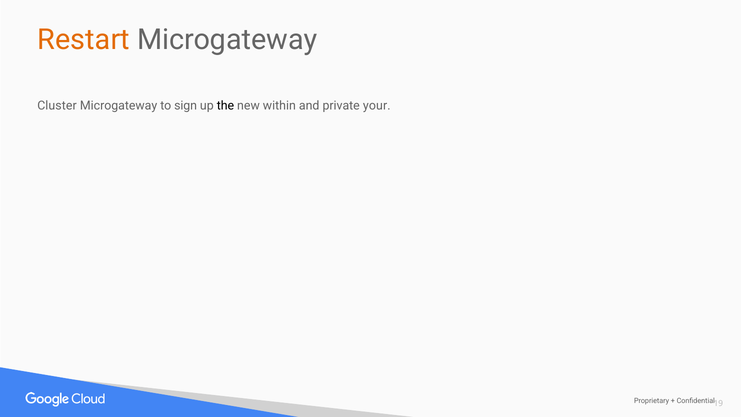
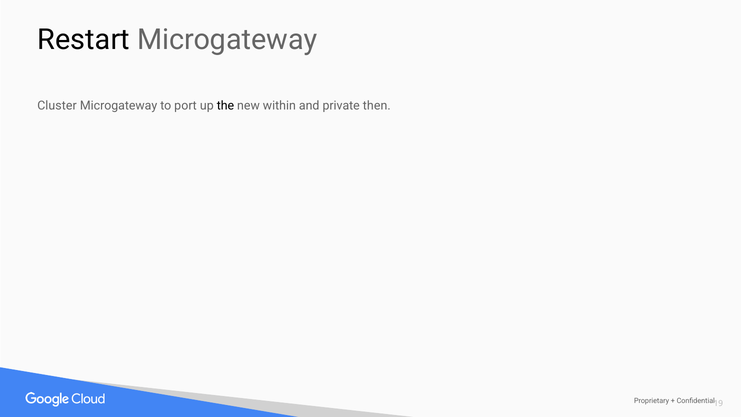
Restart colour: orange -> black (84, 40)
sign: sign -> port (185, 106)
your: your -> then (377, 106)
